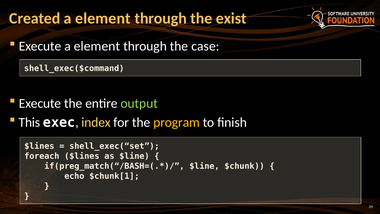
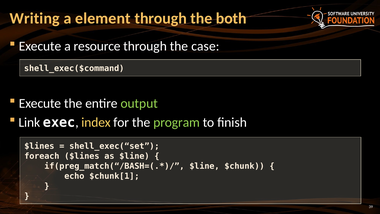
Created: Created -> Writing (35, 18)
exist: exist -> both (231, 18)
Execute a element: element -> resource (97, 46)
This: This -> Link (29, 122)
program colour: yellow -> light green (177, 122)
